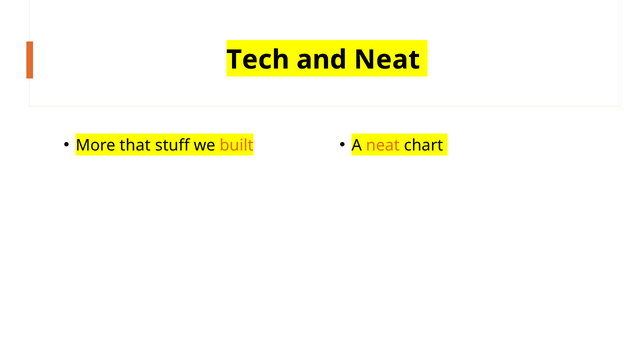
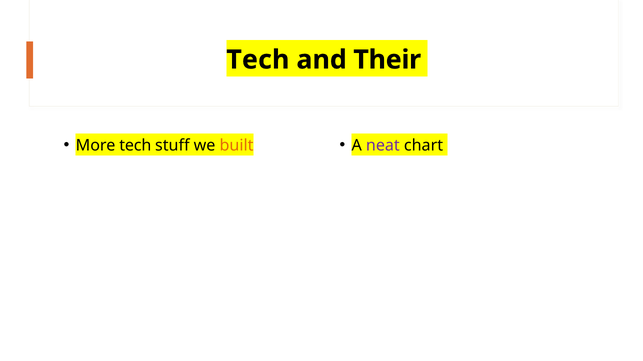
and Neat: Neat -> Their (387, 60)
More that: that -> tech (135, 146)
neat colour: orange -> purple (383, 146)
